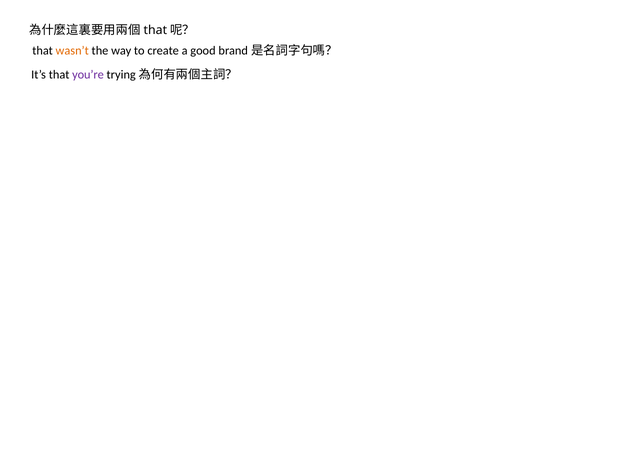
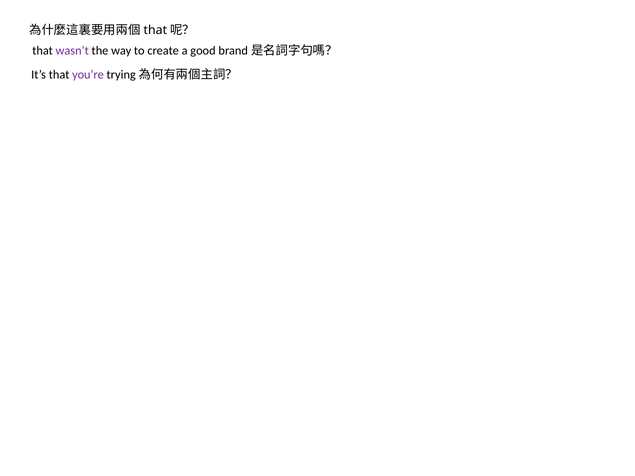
wasn’t colour: orange -> purple (72, 51)
